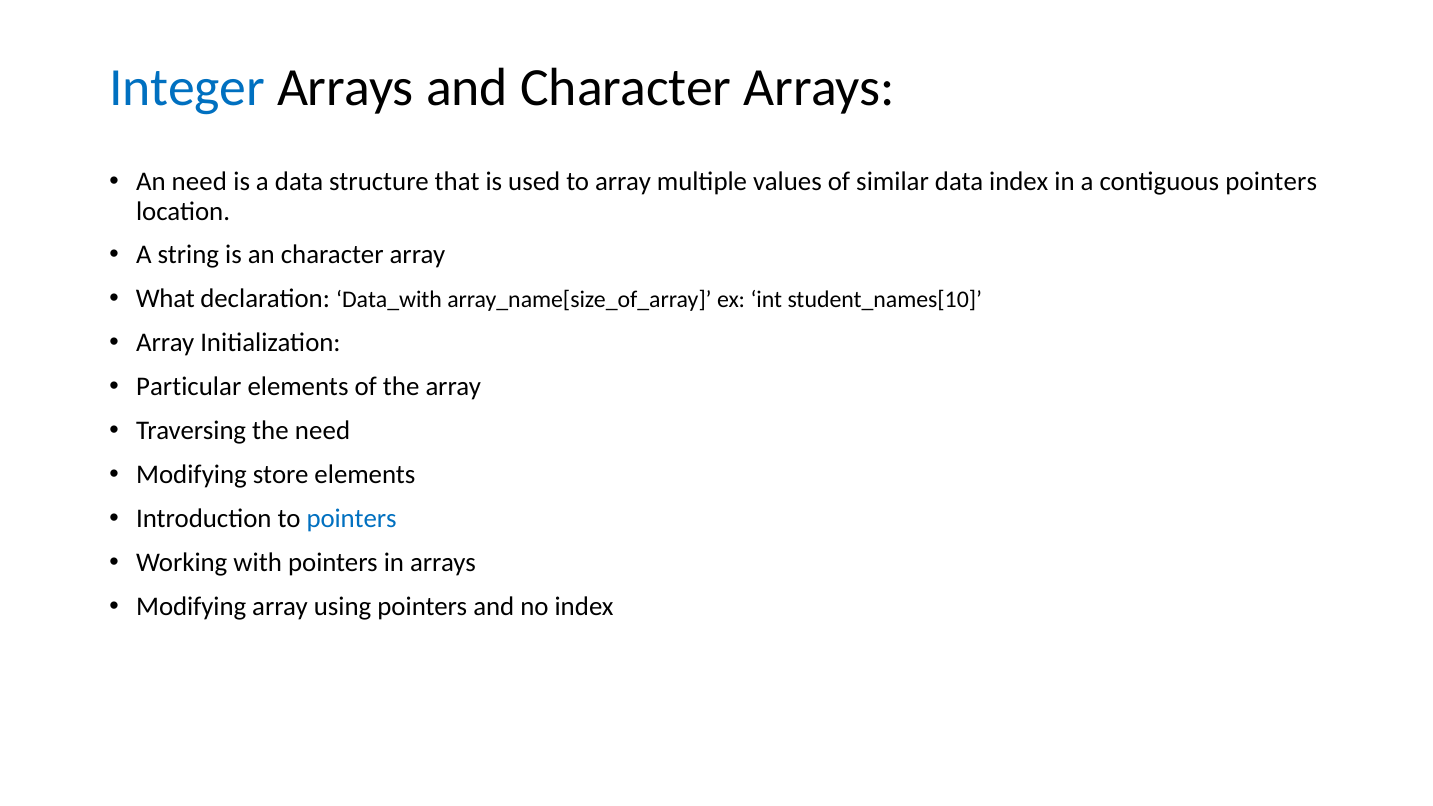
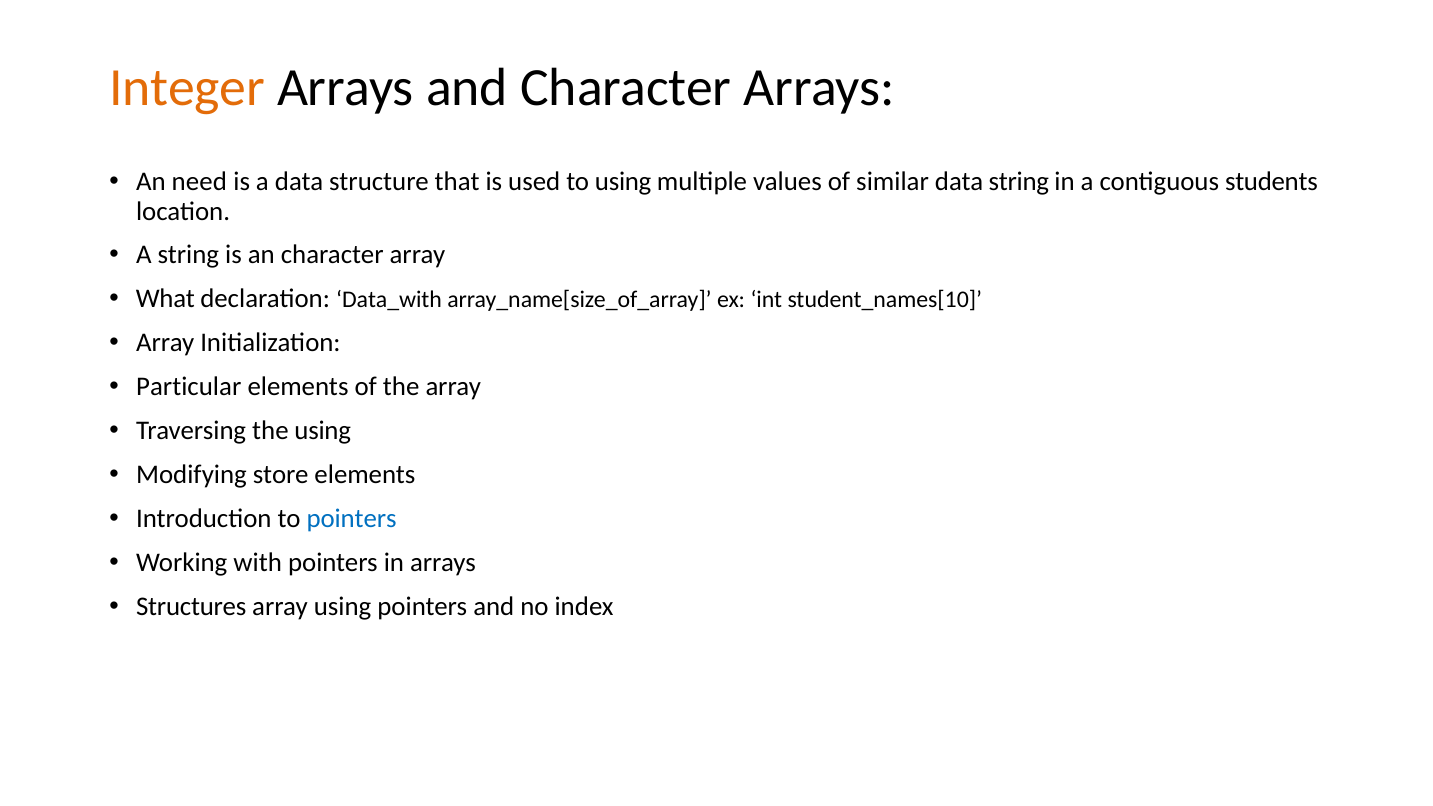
Integer colour: blue -> orange (187, 88)
to array: array -> using (623, 182)
data index: index -> string (1019, 182)
contiguous pointers: pointers -> students (1271, 182)
the need: need -> using (323, 431)
Modifying: Modifying -> Structures (191, 607)
